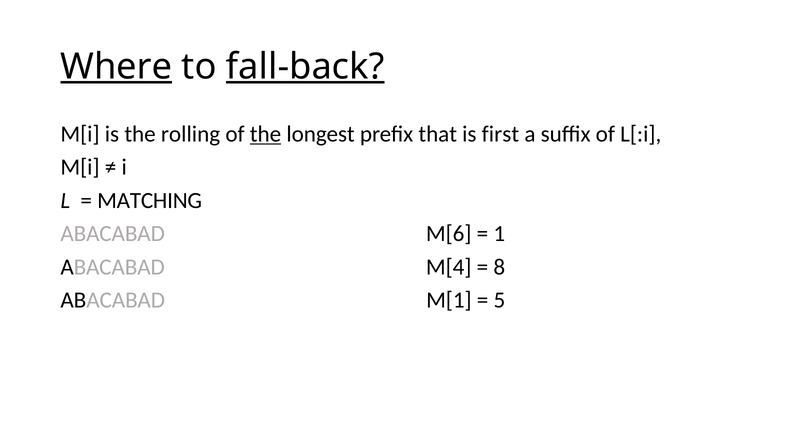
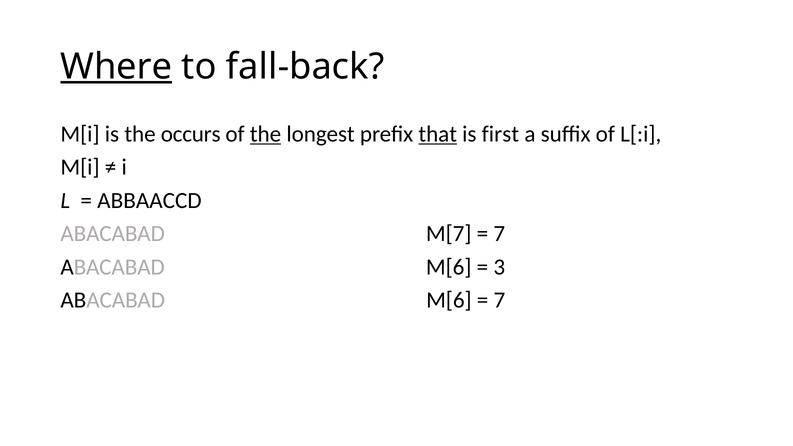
fall-back underline: present -> none (305, 67)
rolling: rolling -> occurs (191, 134)
that underline: none -> present (438, 134)
MATCHING: MATCHING -> ABBAACCD (149, 201)
M[6: M[6 -> M[7 (449, 234)
1: 1 -> 7 (499, 234)
M[4: M[4 -> M[6 (449, 267)
8: 8 -> 3 (499, 267)
M[1: M[1 -> M[6 (449, 300)
5: 5 -> 7 (499, 300)
